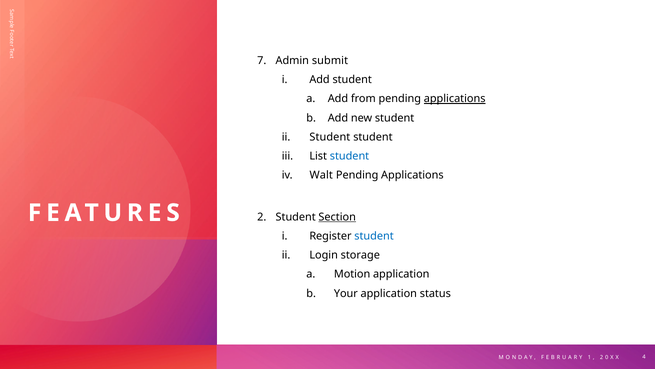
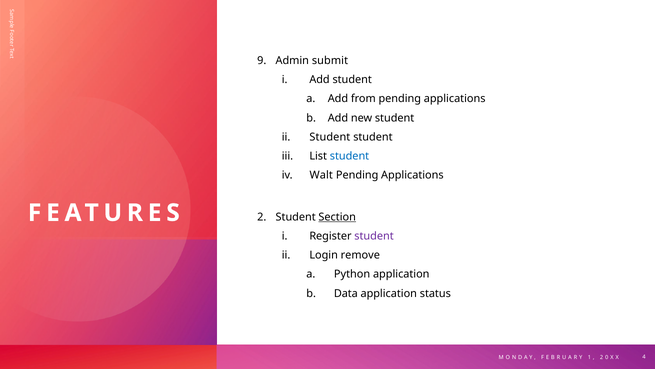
7: 7 -> 9 (262, 60)
applications underline: present -> none (455, 99)
student colour: blue -> purple (374, 236)
storage: storage -> remove (360, 255)
Motion: Motion -> Python (352, 274)
Your: Your -> Data (346, 293)
